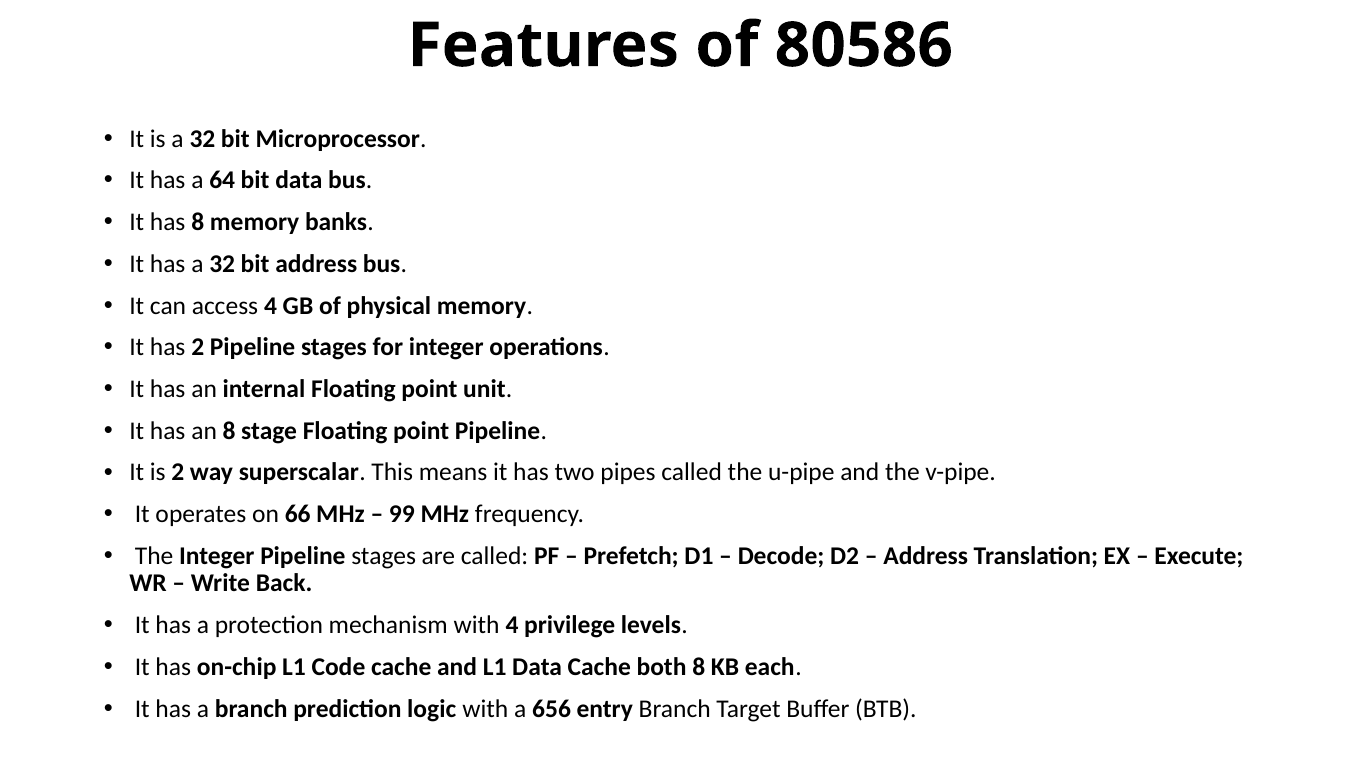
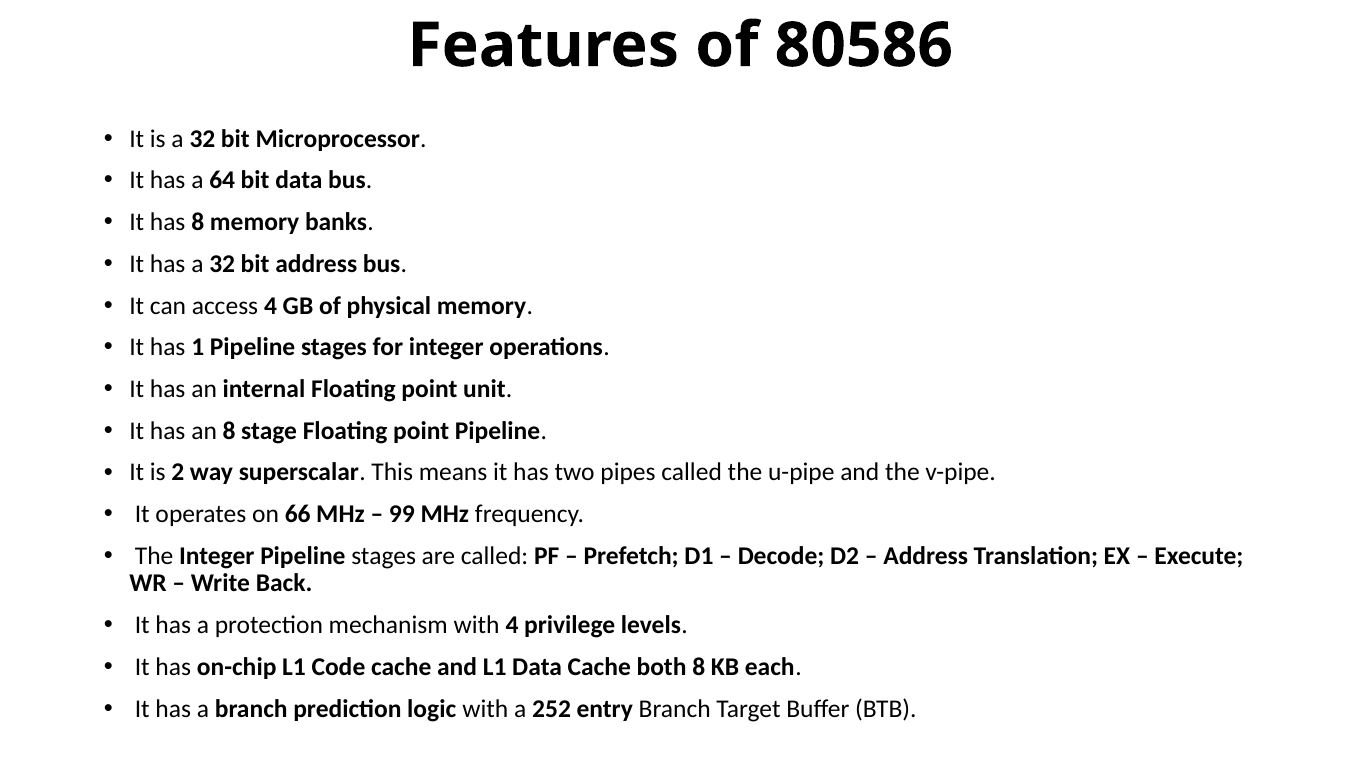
has 2: 2 -> 1 (198, 348)
656: 656 -> 252 (552, 709)
